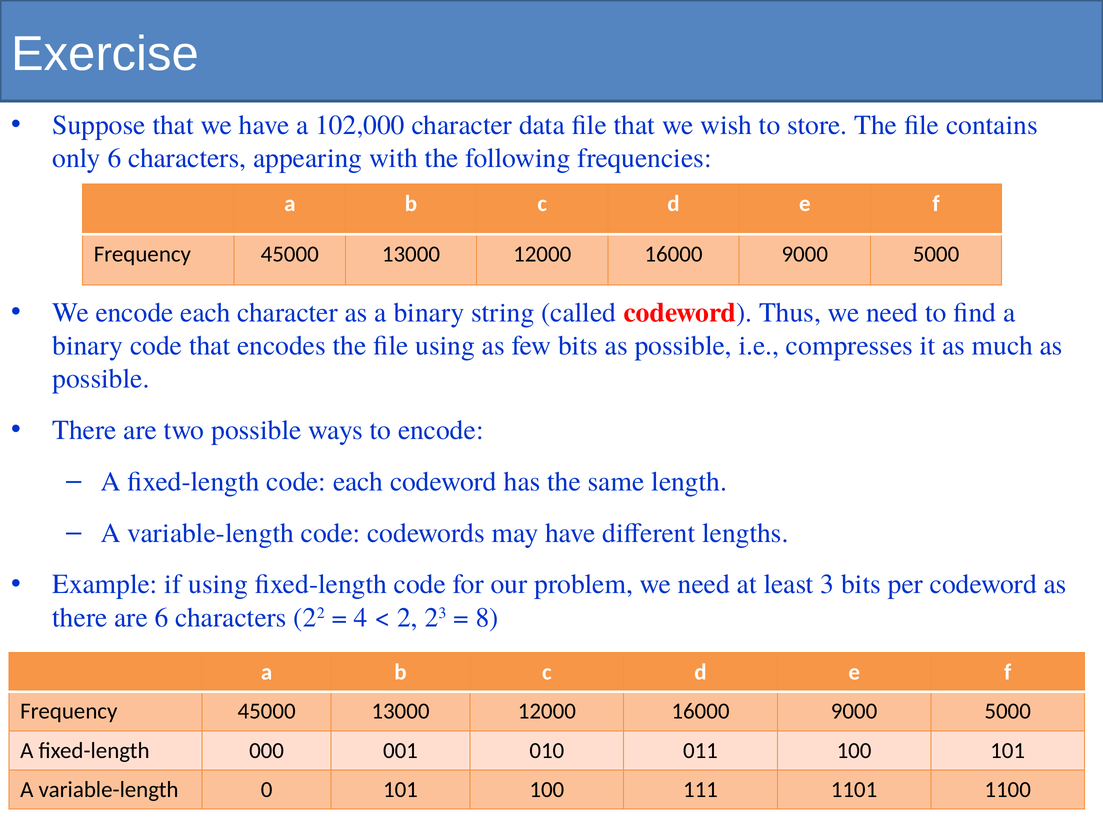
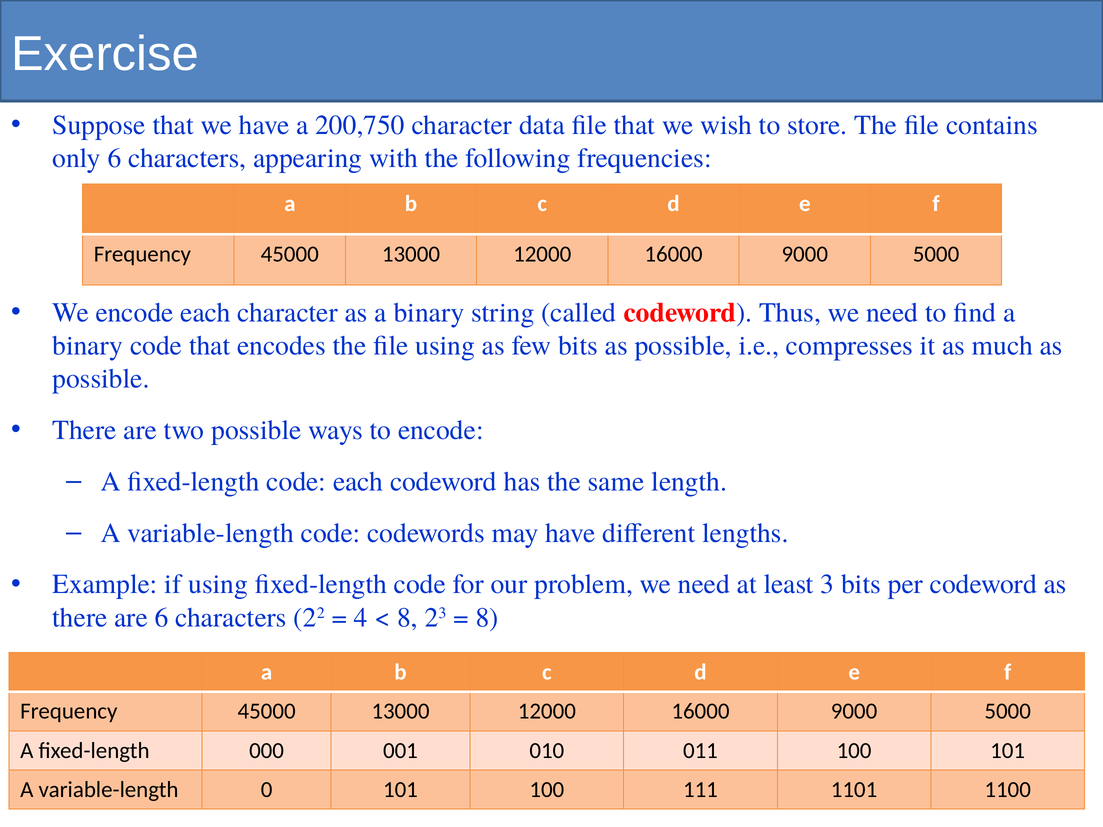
102,000: 102,000 -> 200,750 (360, 125)
2: 2 -> 8 (407, 618)
